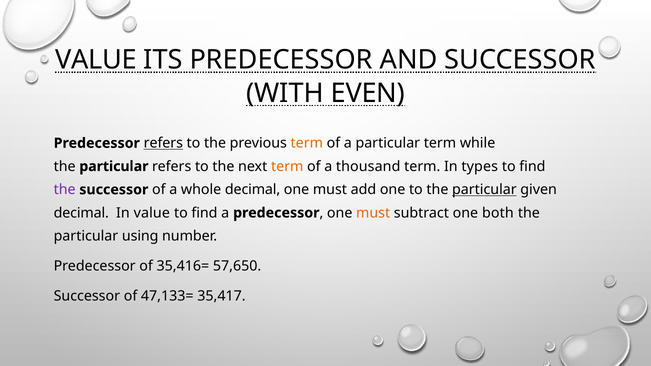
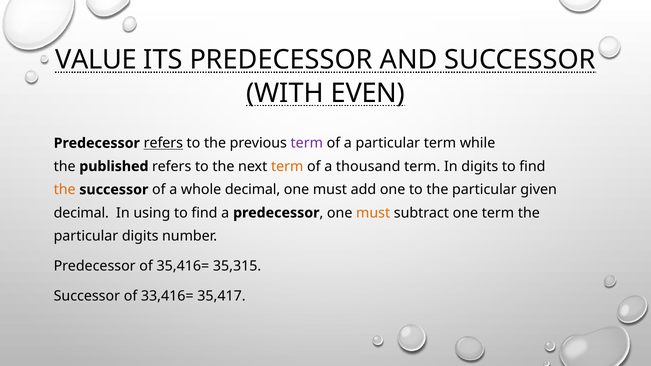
term colour: orange -> purple (307, 143)
particular: particular -> published (114, 166)
In types: types -> digits (480, 166)
the colour: purple -> orange (65, 190)
particular underline: present -> none (484, 190)
In value: value -> using (152, 213)
one both: both -> term (498, 213)
particular using: using -> digits (140, 236)
57,650: 57,650 -> 35,315 (237, 266)
47,133=: 47,133= -> 33,416= (167, 296)
